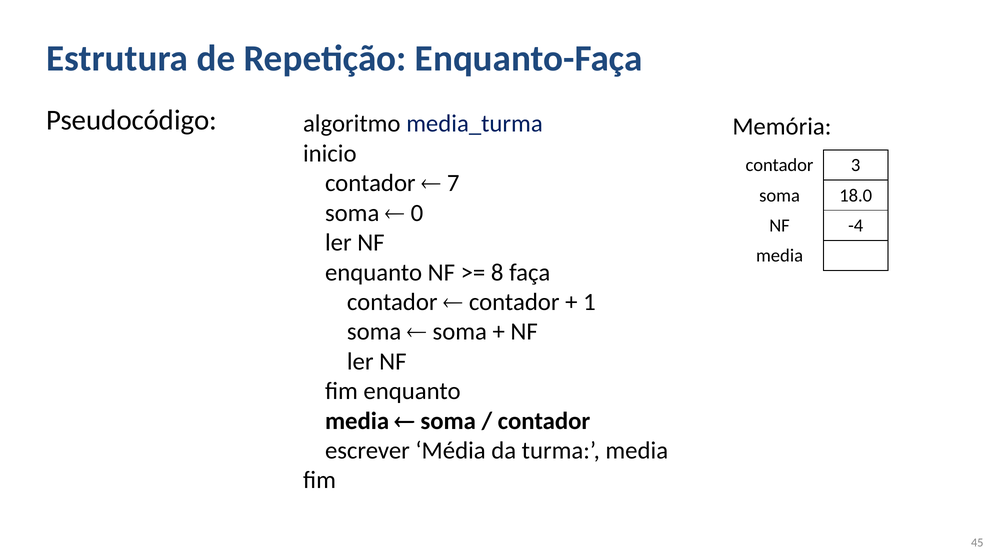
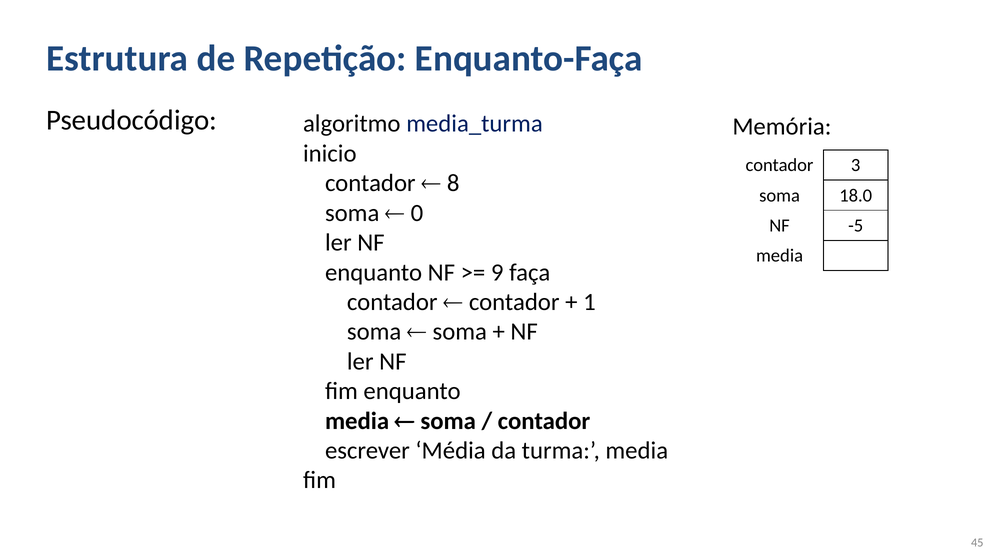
7: 7 -> 8 (453, 183)
-4: -4 -> -5 (856, 226)
8: 8 -> 9 (497, 273)
